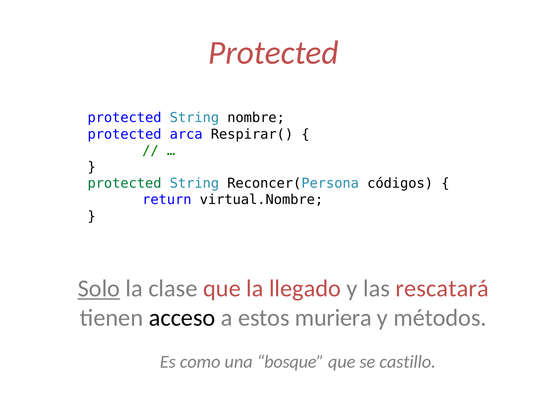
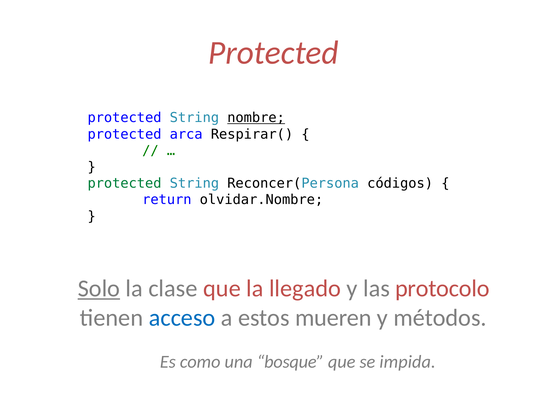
nombre underline: none -> present (256, 118)
virtual.Nombre: virtual.Nombre -> olvidar.Nombre (261, 200)
rescatará: rescatará -> protocolo (442, 289)
acceso colour: black -> blue (182, 318)
muriera: muriera -> mueren (333, 318)
castillo: castillo -> impida (408, 362)
